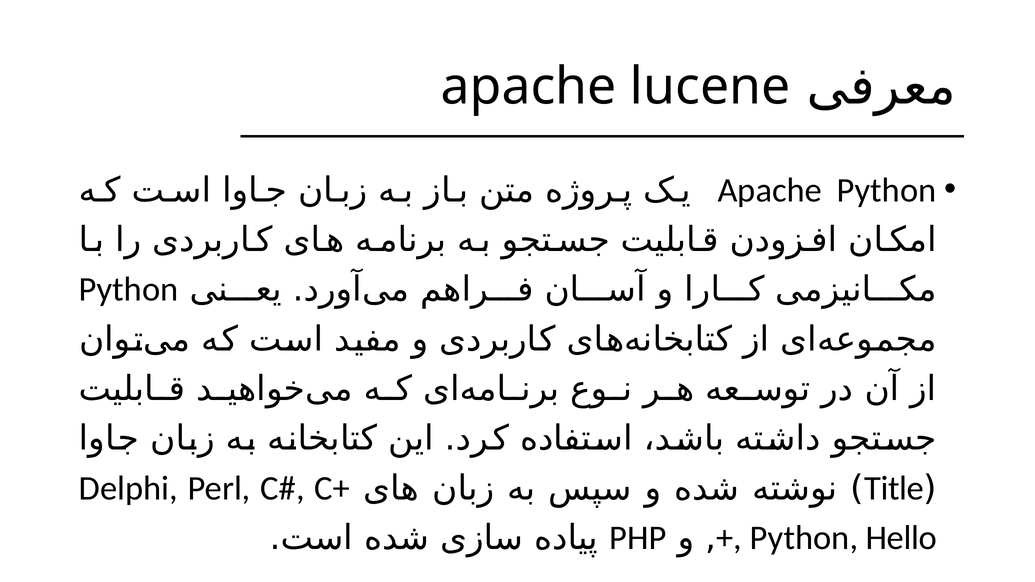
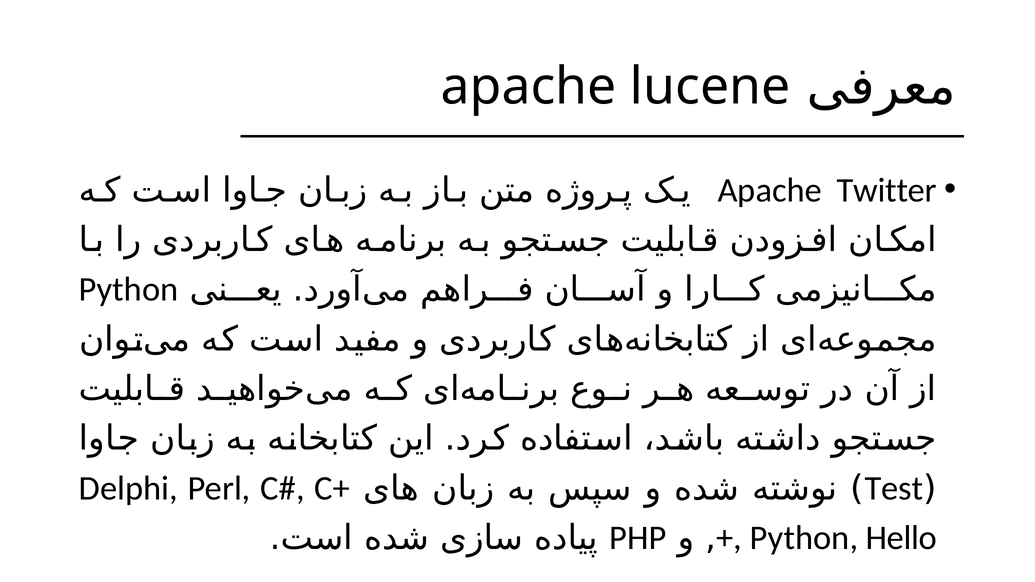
Apache Python: Python -> Twitter (887, 190)
Title: Title -> Test (894, 488)
